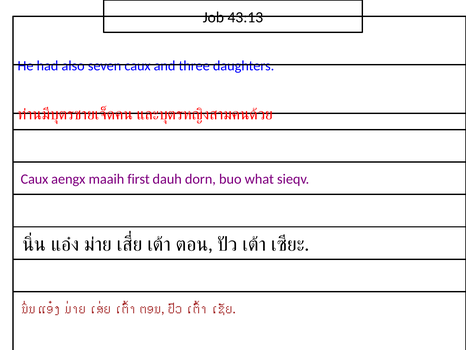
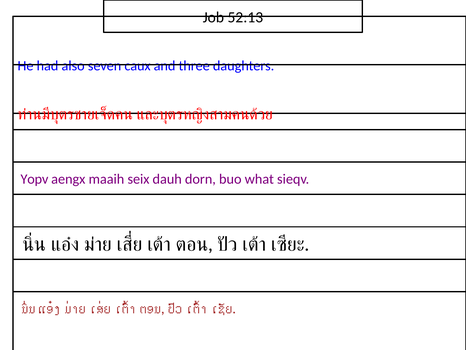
43:13: 43:13 -> 52:13 (245, 17)
Caux: Caux -> Yopv (34, 179)
first: first -> seix (138, 179)
